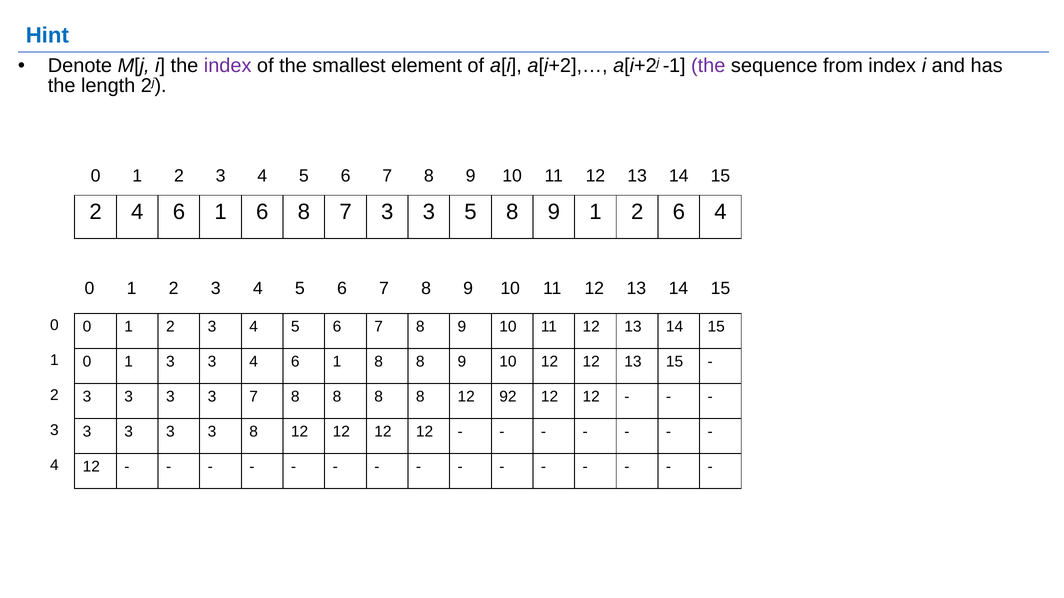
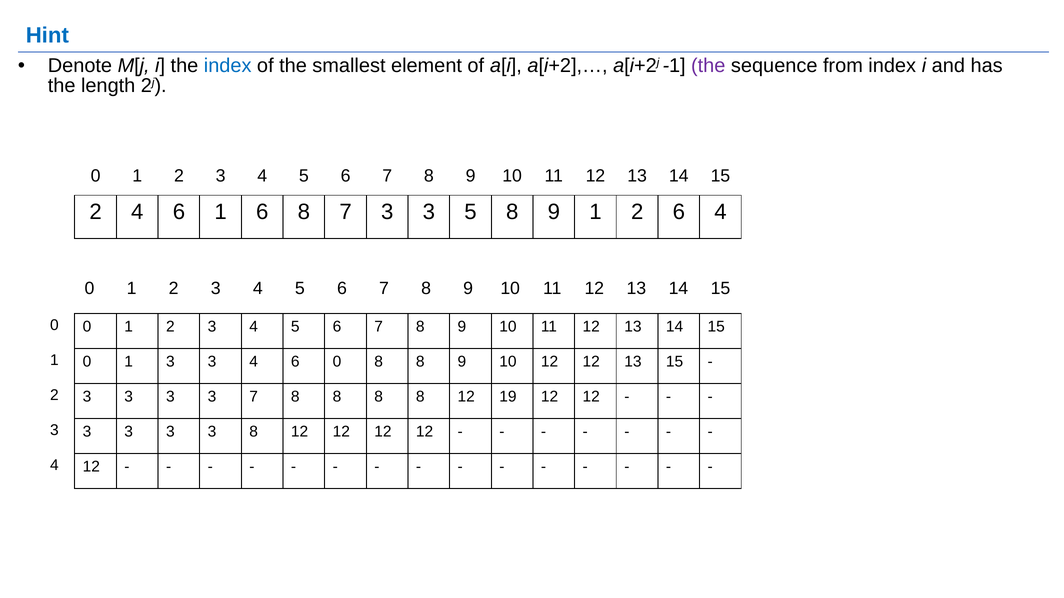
index colour: purple -> blue (228, 66)
3 4 6 1: 1 -> 0 (337, 362)
92: 92 -> 19 (508, 397)
